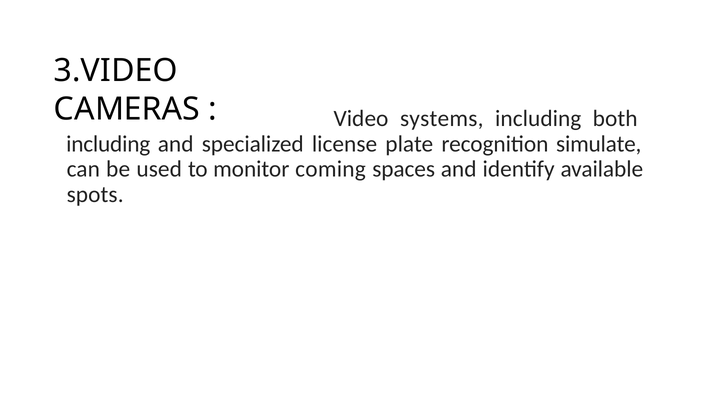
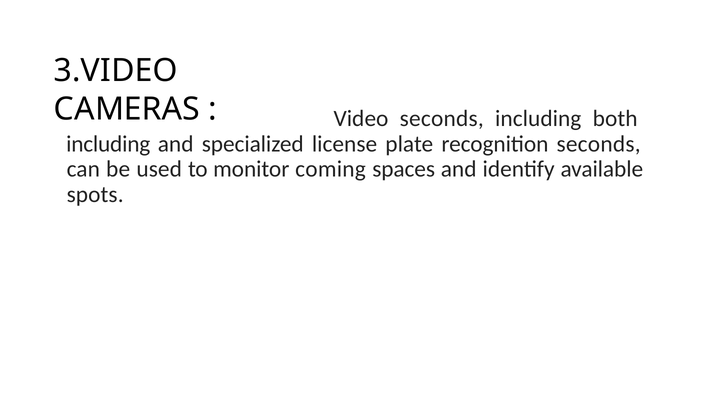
Video systems: systems -> seconds (442, 119)
recognition simulate: simulate -> seconds (599, 144)
